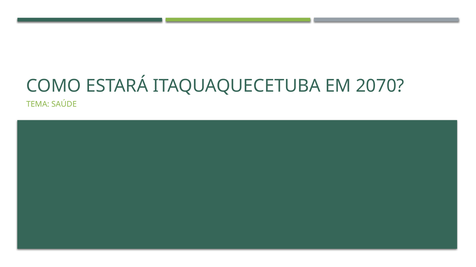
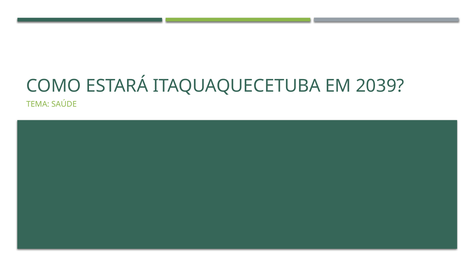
2070: 2070 -> 2039 (380, 86)
